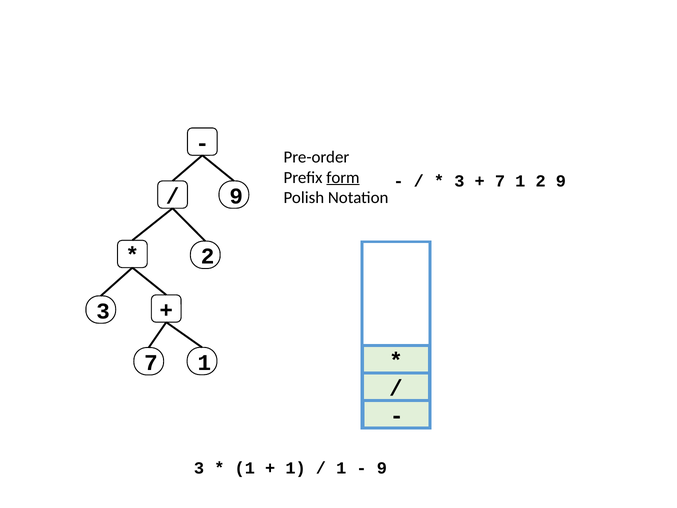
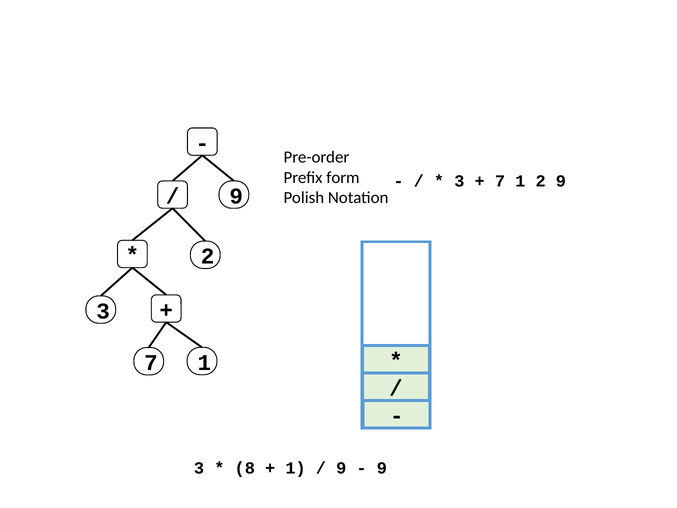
form underline: present -> none (343, 177)
1: 1 -> 8 (245, 468)
1: 1 -> 9 (341, 468)
